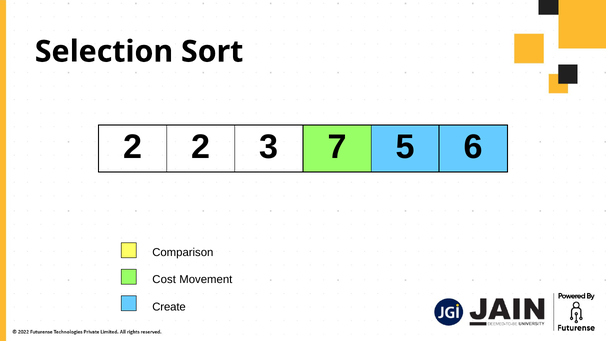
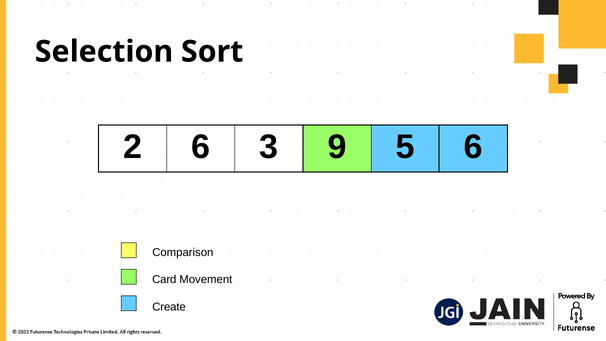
2 2: 2 -> 6 (201, 147)
7: 7 -> 9 (337, 147)
Cost: Cost -> Card (164, 280)
